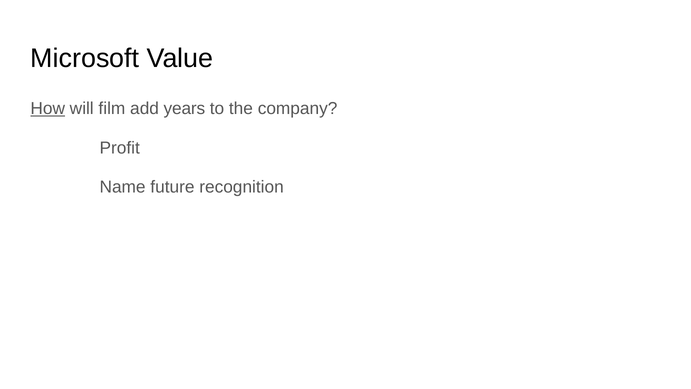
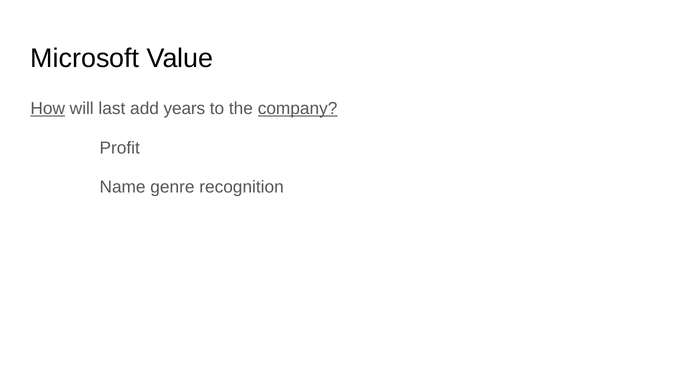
film: film -> last (112, 109)
company underline: none -> present (298, 109)
future: future -> genre (172, 187)
